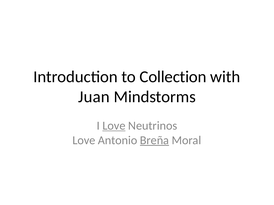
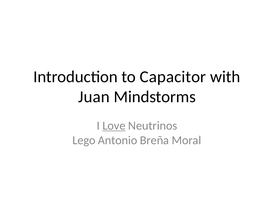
Collection: Collection -> Capacitor (173, 77)
Love: Love -> Lego (84, 141)
Breña underline: present -> none (155, 141)
